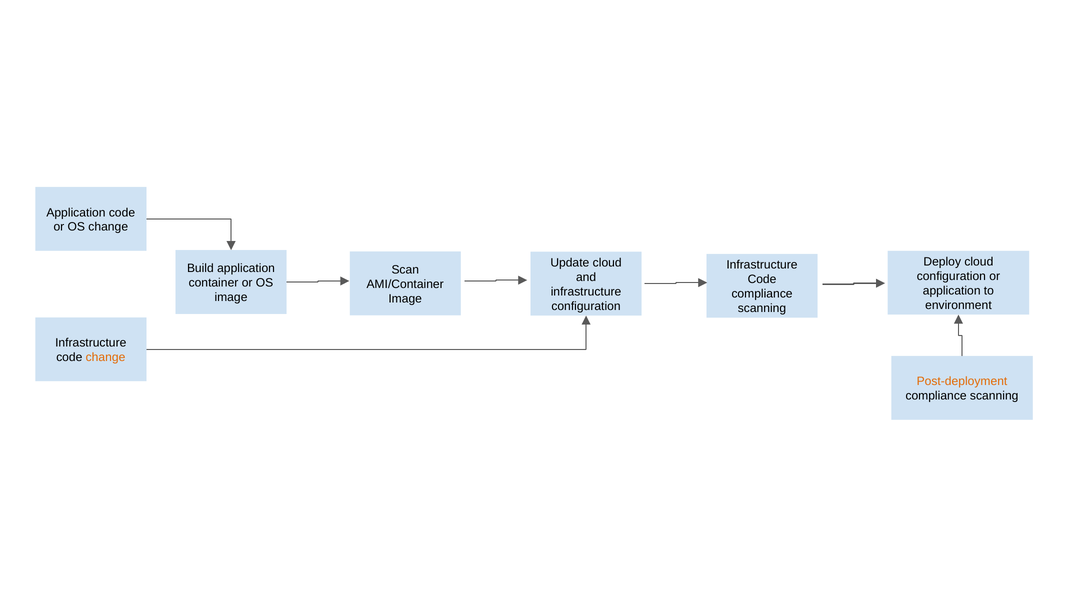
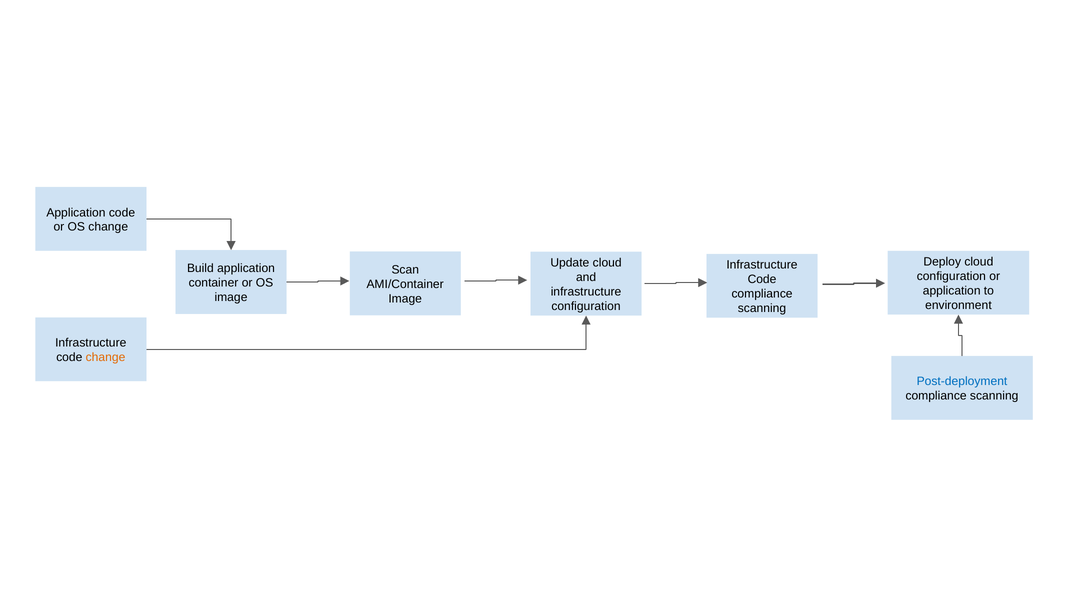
Post-deployment colour: orange -> blue (962, 381)
